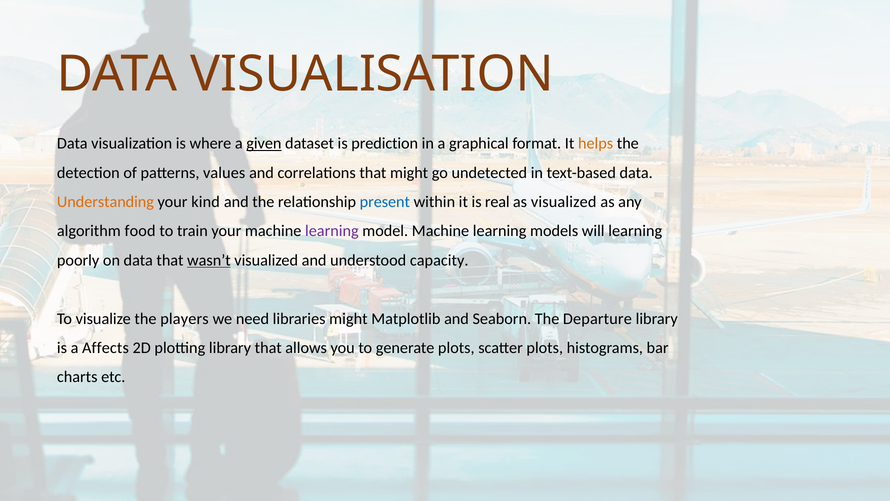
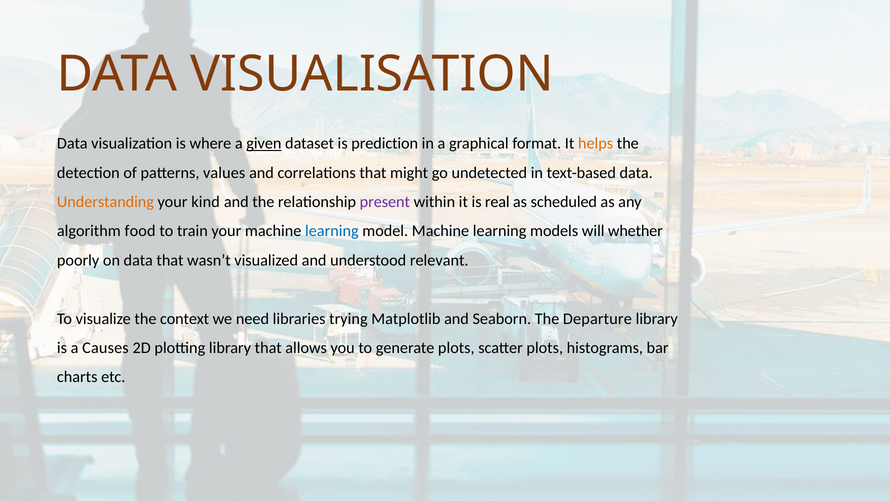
present colour: blue -> purple (385, 202)
as visualized: visualized -> scheduled (564, 202)
learning colour: purple -> blue (332, 231)
will learning: learning -> whether (635, 231)
wasn’t underline: present -> none (209, 260)
capacity: capacity -> relevant (439, 260)
players: players -> context (185, 318)
libraries might: might -> trying (348, 318)
Affects: Affects -> Causes (105, 348)
